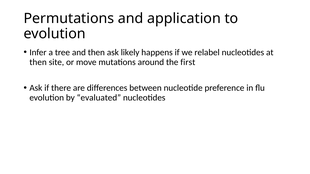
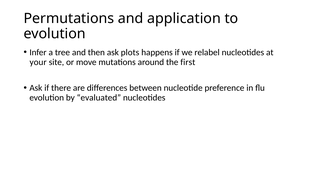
likely: likely -> plots (130, 52)
then: then -> your (38, 62)
